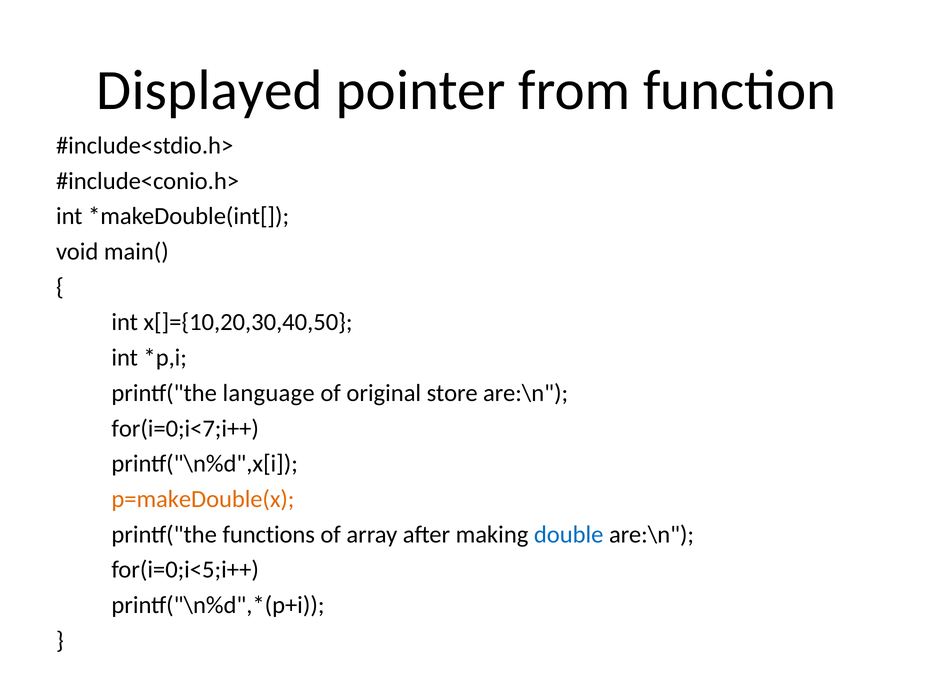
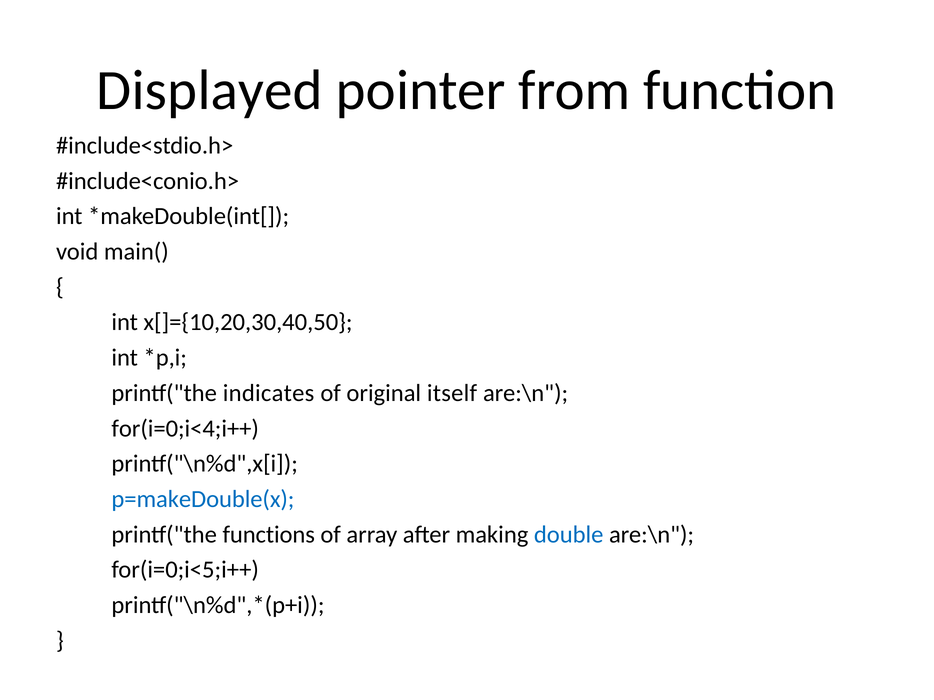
language: language -> indicates (269, 393)
store: store -> itself (452, 393)
for(i=0;i<7;i++: for(i=0;i<7;i++ -> for(i=0;i<4;i++ (185, 429)
p=makeDouble(x colour: orange -> blue (203, 499)
